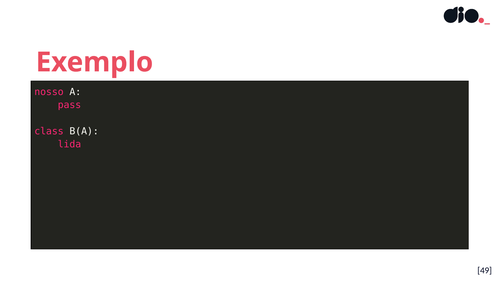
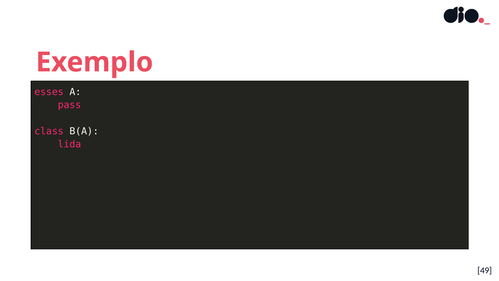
nosso: nosso -> esses (49, 92)
